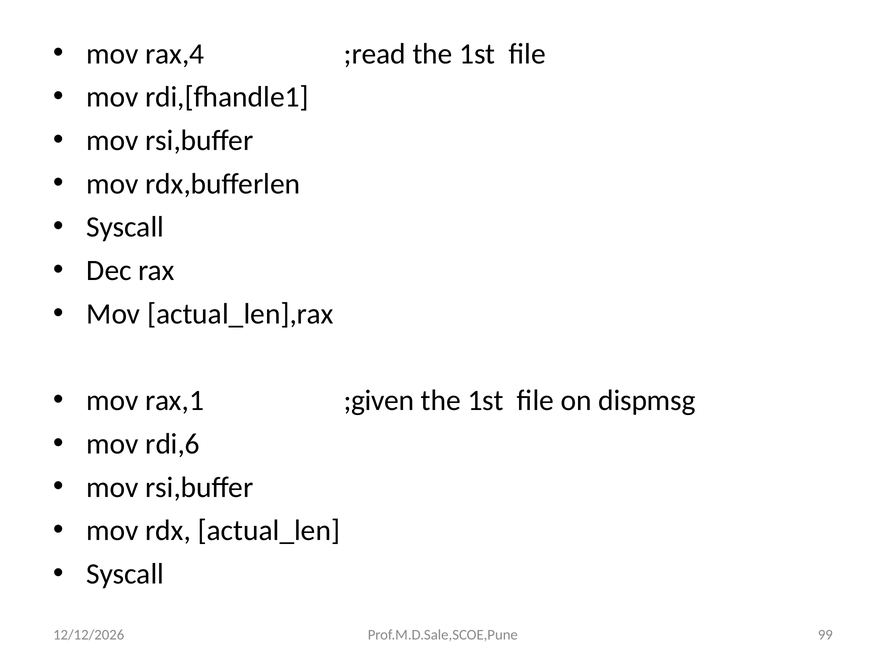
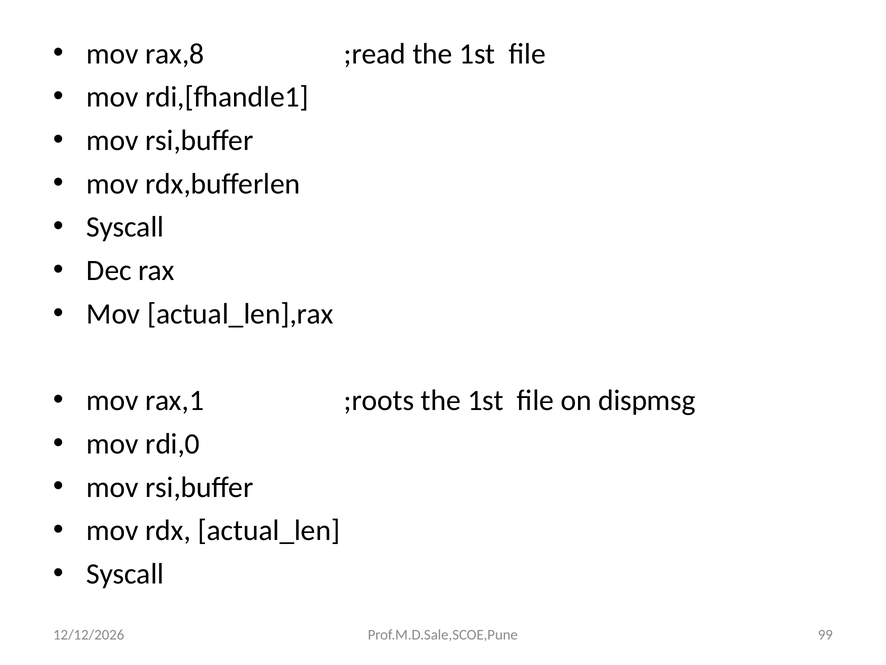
rax,4: rax,4 -> rax,8 (175, 54)
;given: ;given -> ;roots (379, 400)
rdi,6: rdi,6 -> rdi,0 (173, 444)
